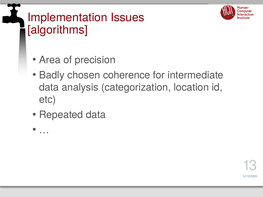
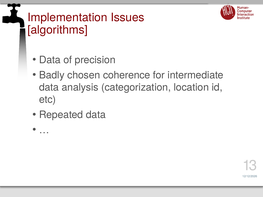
Area: Area -> Data (50, 60)
